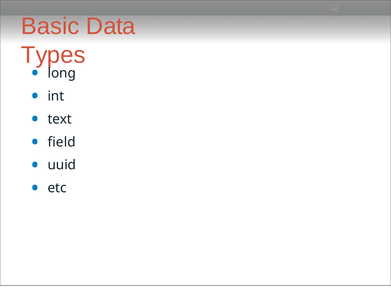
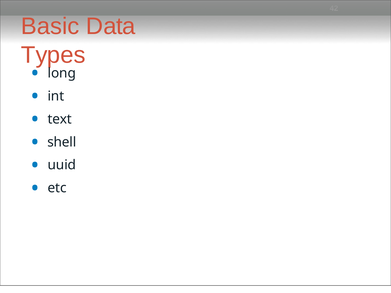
field: field -> shell (62, 142)
